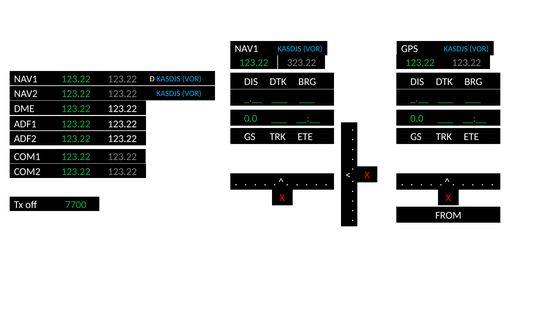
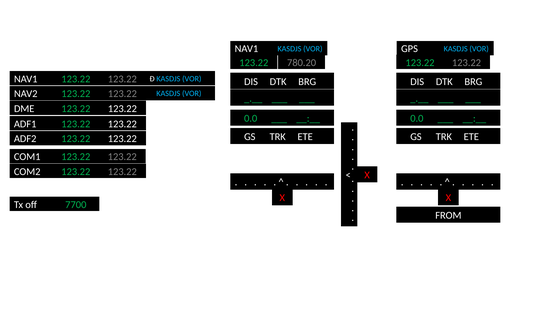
323.22: 323.22 -> 780.20 (302, 63)
